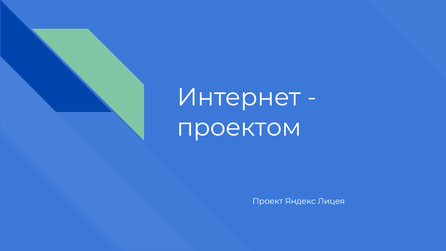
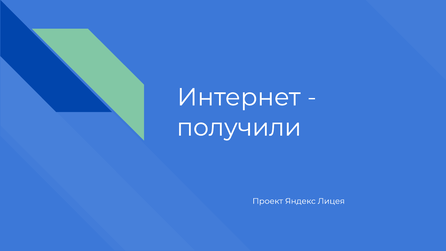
проектом: проектом -> получили (239, 127)
